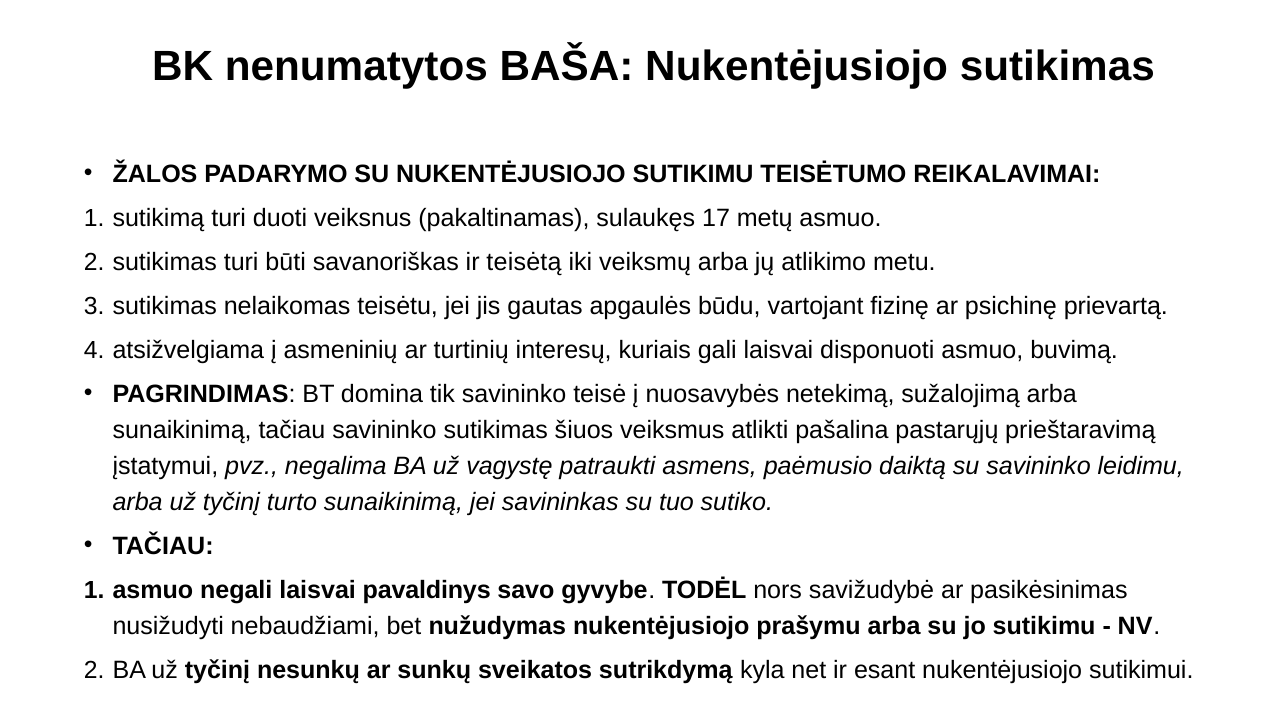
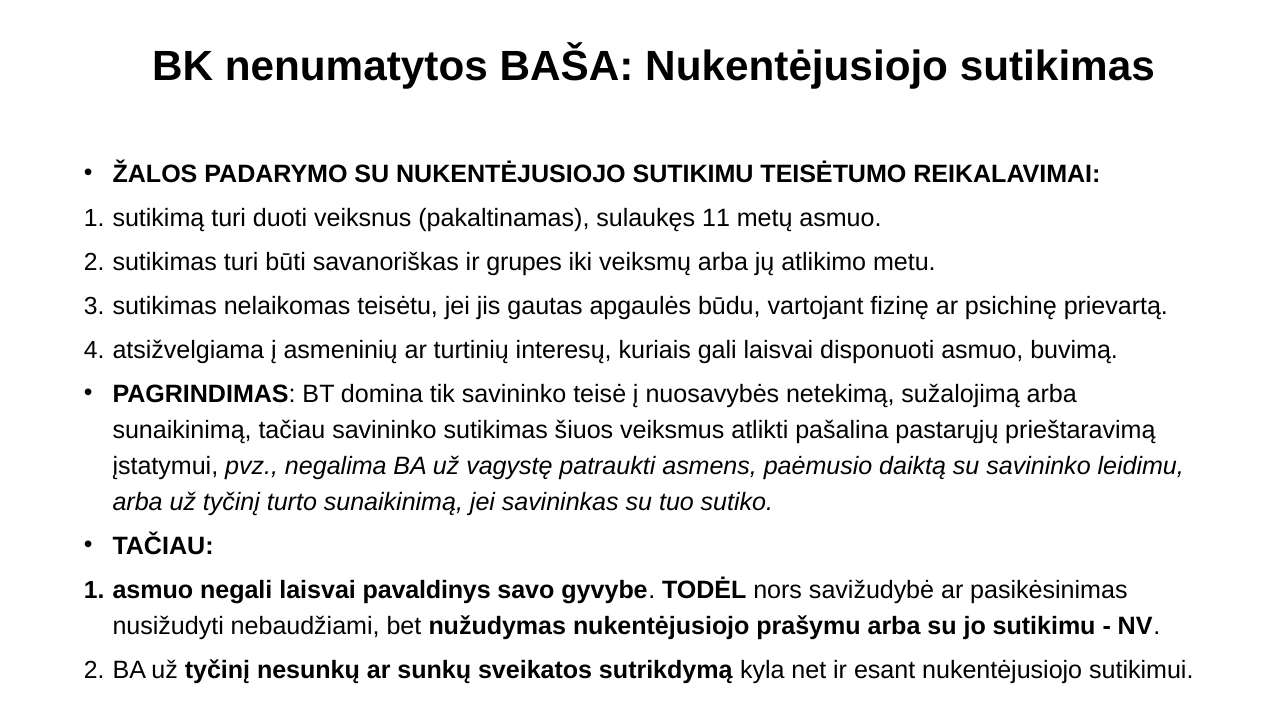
17: 17 -> 11 (716, 218)
teisėtą: teisėtą -> grupes (524, 262)
